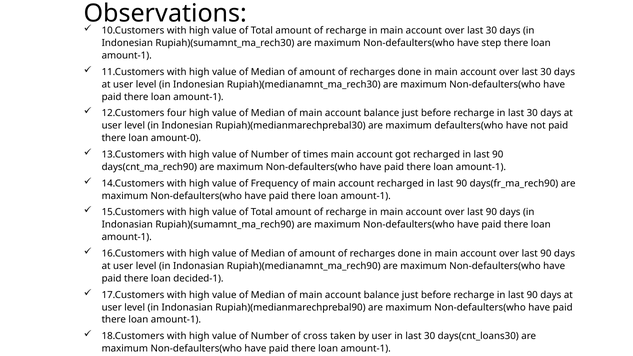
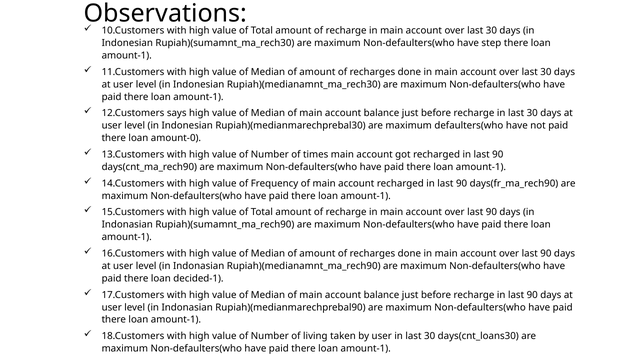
four: four -> says (177, 113)
cross: cross -> living (315, 336)
